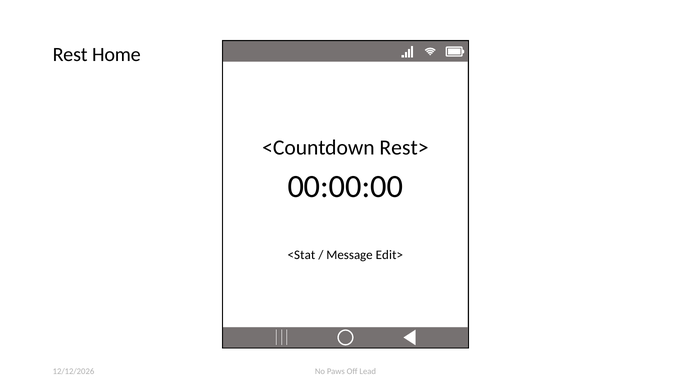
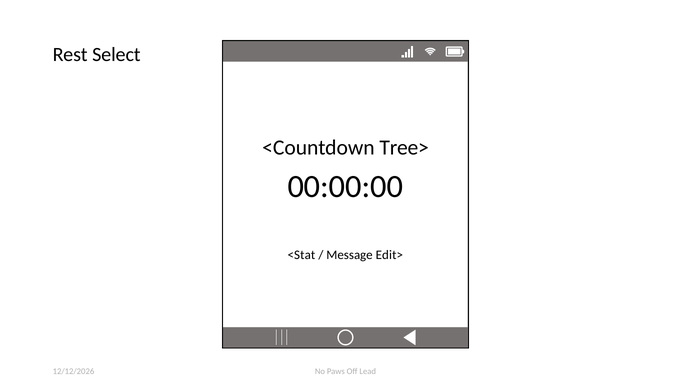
Home: Home -> Select (116, 55)
Rest>: Rest> -> Tree> (404, 148)
